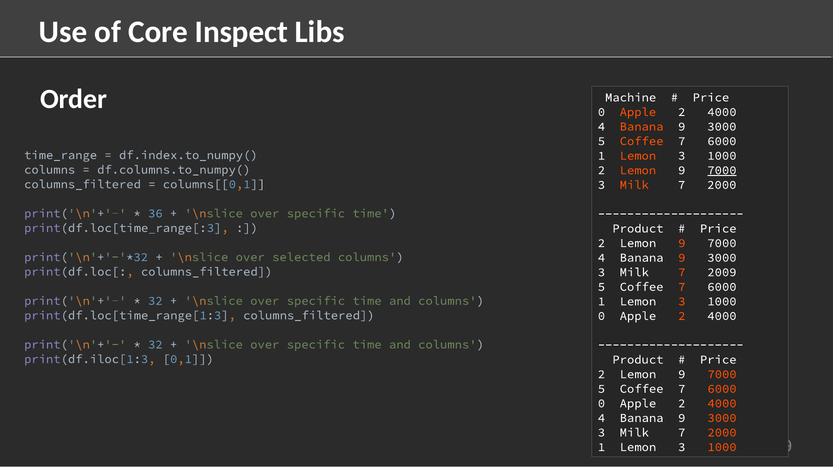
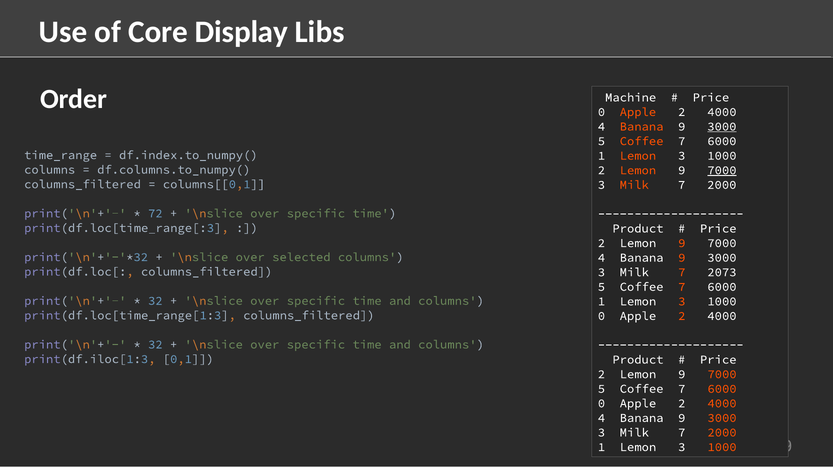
Inspect: Inspect -> Display (241, 32)
3000 underline: none -> present (722, 127)
36: 36 -> 72 (155, 214)
2009: 2009 -> 2073 (722, 273)
